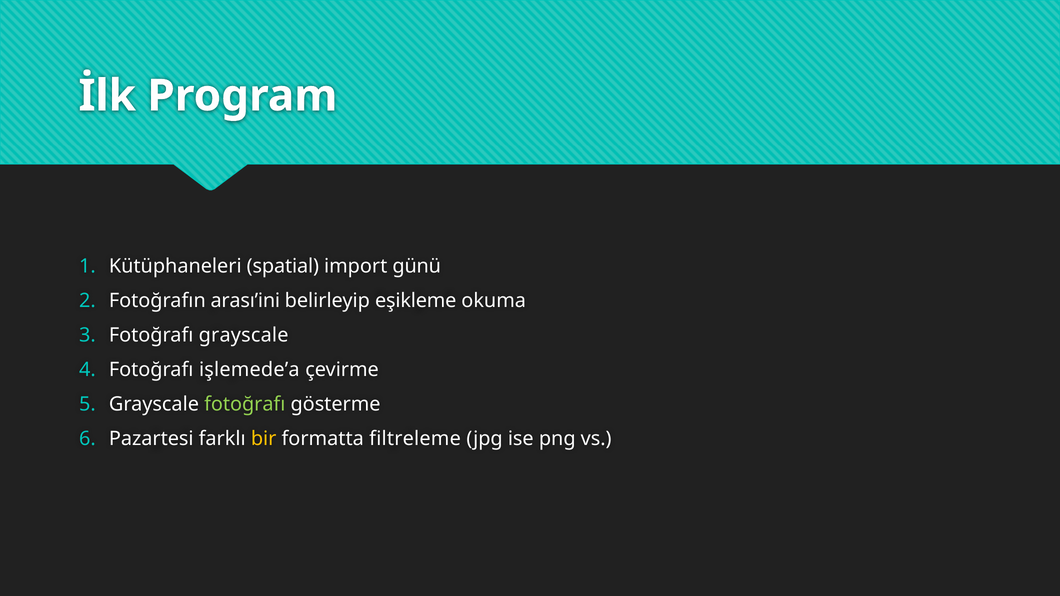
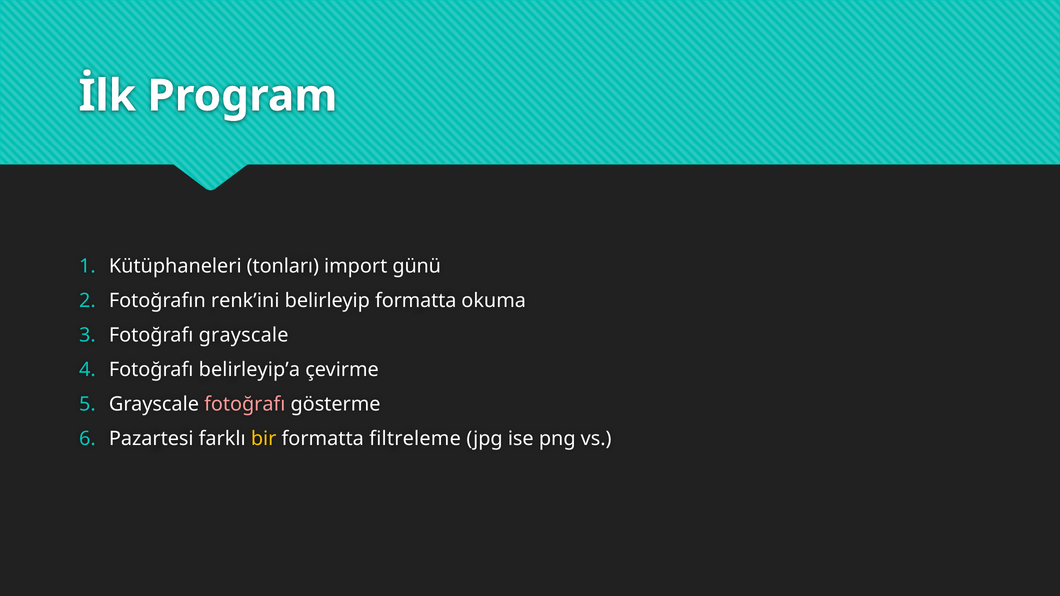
spatial: spatial -> tonları (283, 266)
arası’ini: arası’ini -> renk’ini (245, 301)
belirleyip eşikleme: eşikleme -> formatta (416, 301)
işlemede’a: işlemede’a -> belirleyip’a (249, 370)
fotoğrafı colour: light green -> pink (245, 404)
